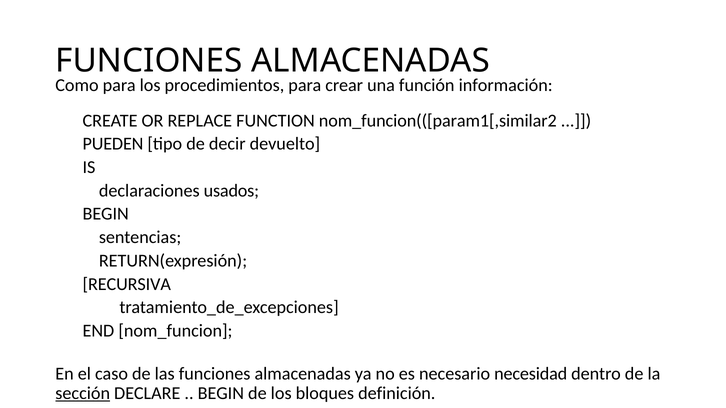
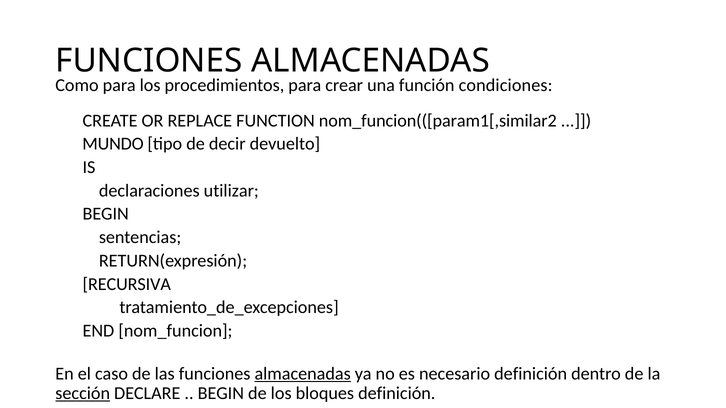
información: información -> condiciones (506, 85)
PUEDEN: PUEDEN -> MUNDO (113, 144)
usados: usados -> utilizar (231, 191)
almacenadas underline: none -> present (303, 374)
necesario necesidad: necesidad -> definición (531, 374)
